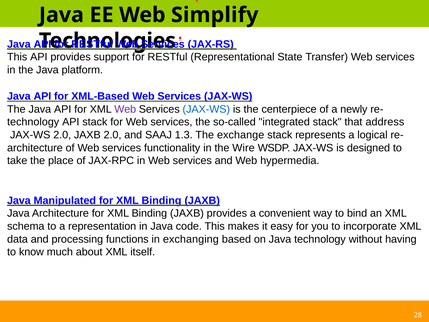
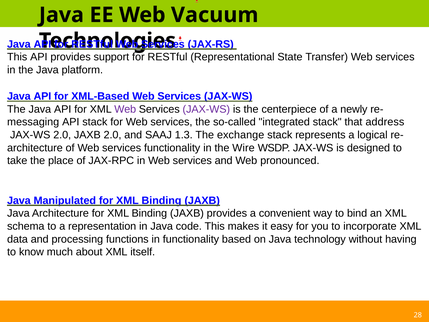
Simplify: Simplify -> Vacuum (215, 15)
JAX-WS colour: blue -> purple (206, 109)
technology: technology -> messaging (33, 122)
hypermedia: hypermedia -> pronounced (290, 161)
in exchanging: exchanging -> functionality (191, 239)
